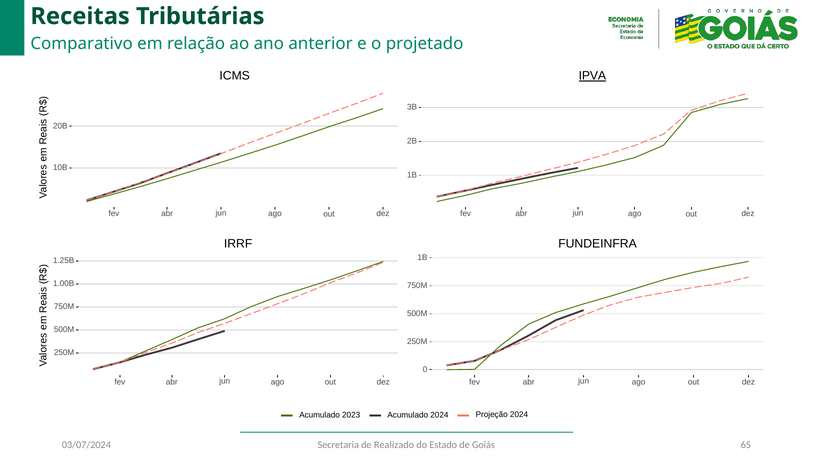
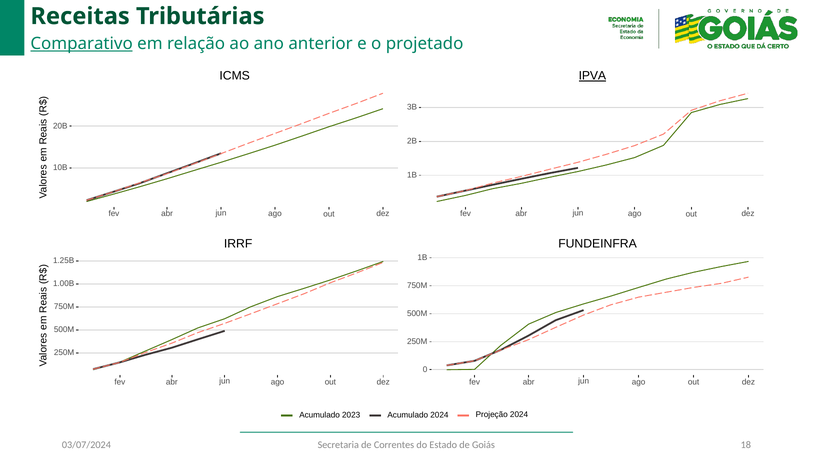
Comparativo underline: none -> present (82, 44)
Realizado: Realizado -> Correntes (394, 444)
65: 65 -> 18 (746, 444)
